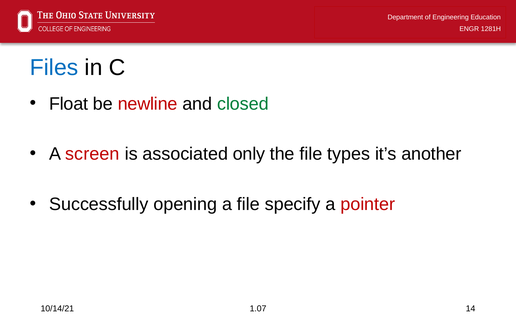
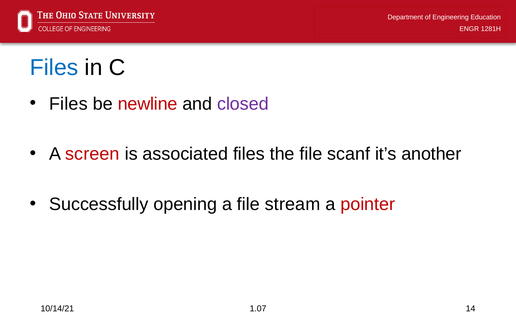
Float: Float -> Files (68, 104)
closed colour: green -> purple (243, 104)
associated only: only -> files (249, 154)
types: types -> scanf (349, 154)
specify: specify -> stream (293, 204)
